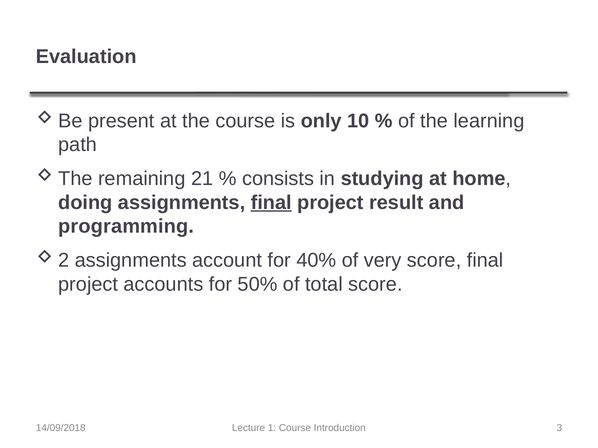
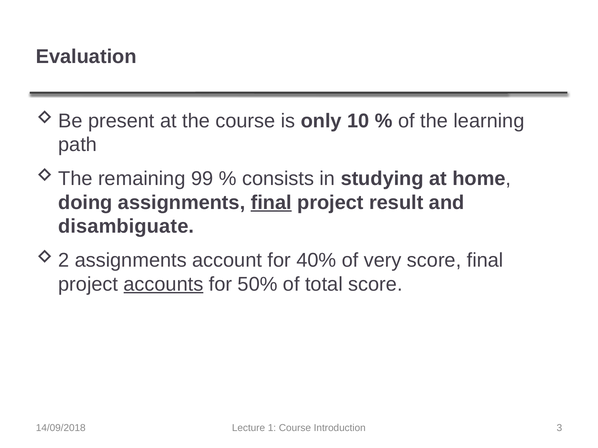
21: 21 -> 99 (202, 179)
programming: programming -> disambiguate (126, 227)
accounts underline: none -> present (163, 284)
